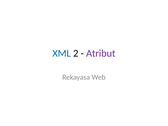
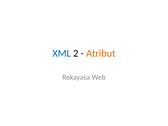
Atribut colour: purple -> orange (101, 53)
